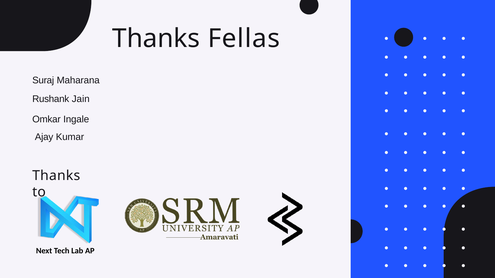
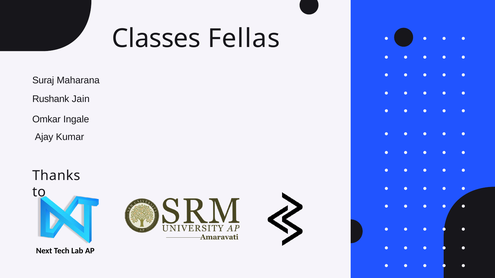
Thanks: Thanks -> Classes (156, 39)
